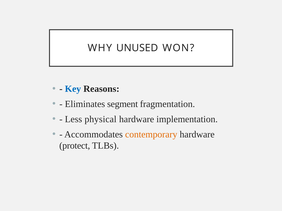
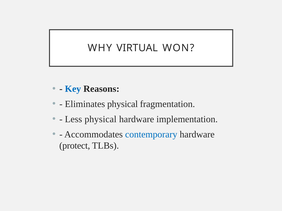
UNUSED: UNUSED -> VIRTUAL (137, 48)
Eliminates segment: segment -> physical (123, 104)
contemporary colour: orange -> blue (151, 135)
